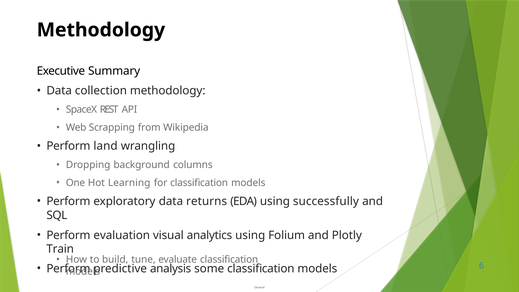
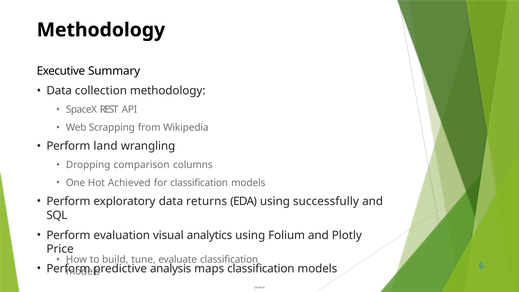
background: background -> comparison (142, 165)
Learning: Learning -> Achieved (129, 183)
Train: Train -> Price (60, 249)
some: some -> maps (209, 269)
